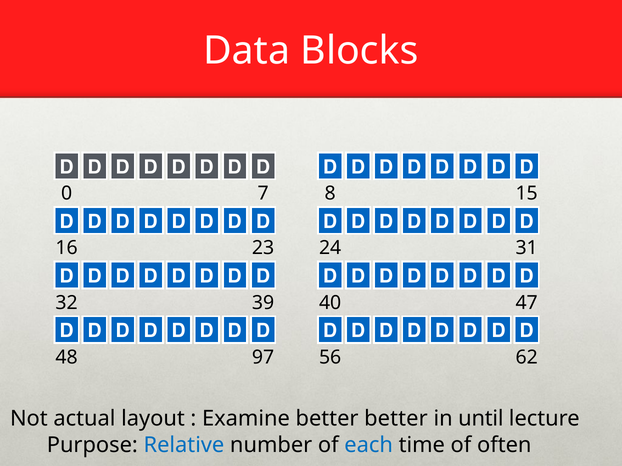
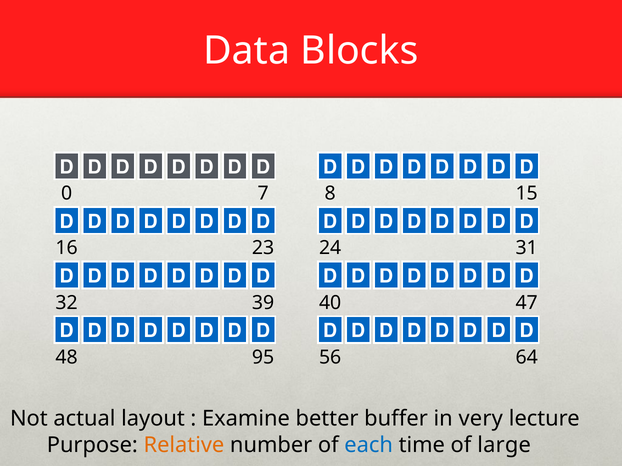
97: 97 -> 95 (263, 358)
62: 62 -> 64 (527, 358)
better better: better -> buffer (396, 419)
until: until -> very (481, 419)
Relative colour: blue -> orange (184, 445)
often: often -> large (504, 445)
